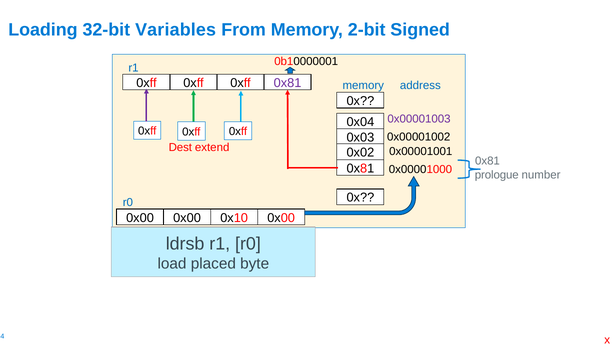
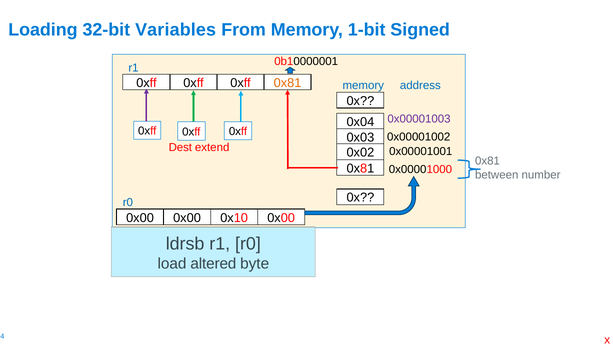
2-bit: 2-bit -> 1-bit (367, 30)
0x81 colour: purple -> orange (288, 83)
prologue: prologue -> between (497, 175)
placed: placed -> altered (213, 264)
